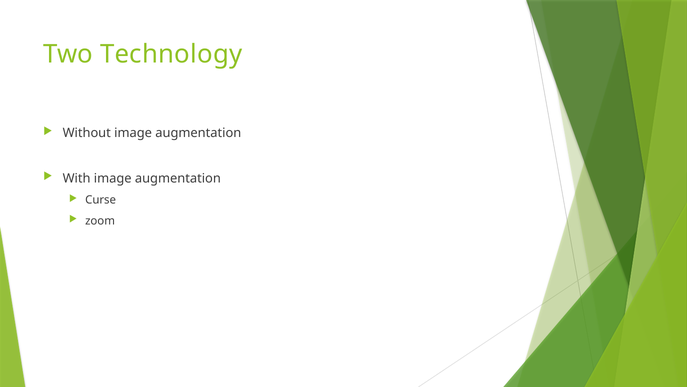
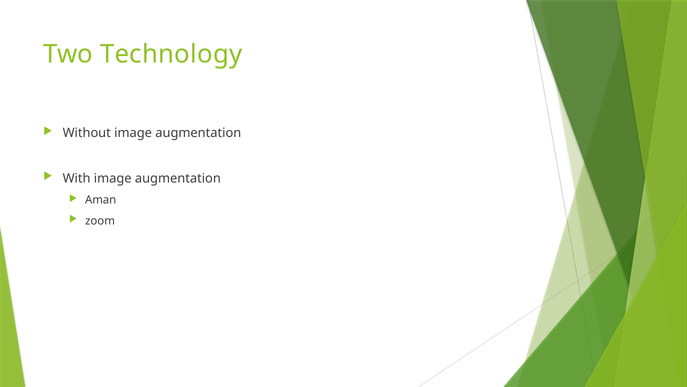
Curse: Curse -> Aman (101, 200)
